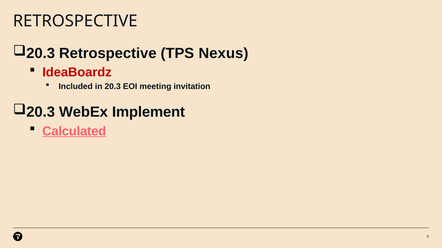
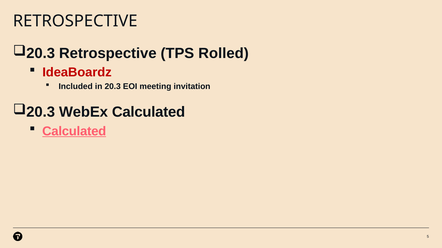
Nexus: Nexus -> Rolled (223, 53)
WebEx Implement: Implement -> Calculated (149, 112)
